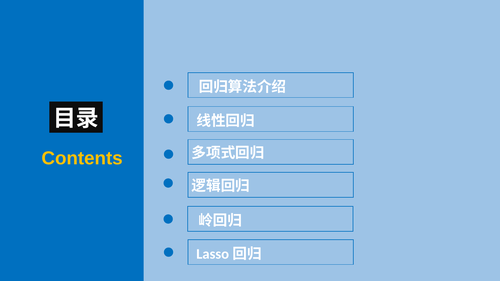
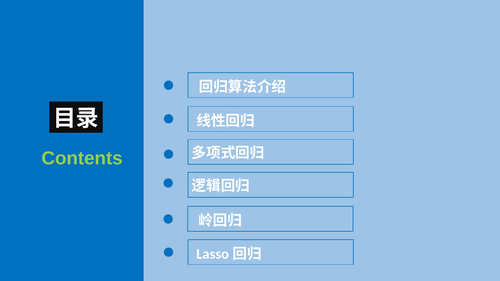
Contents colour: yellow -> light green (82, 158)
